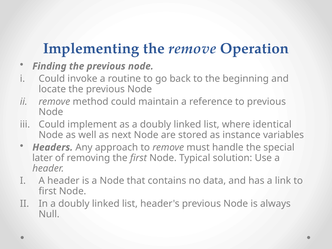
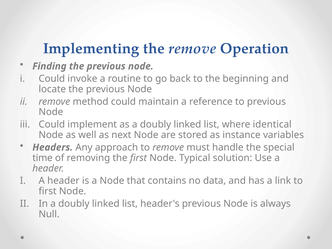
later: later -> time (43, 158)
